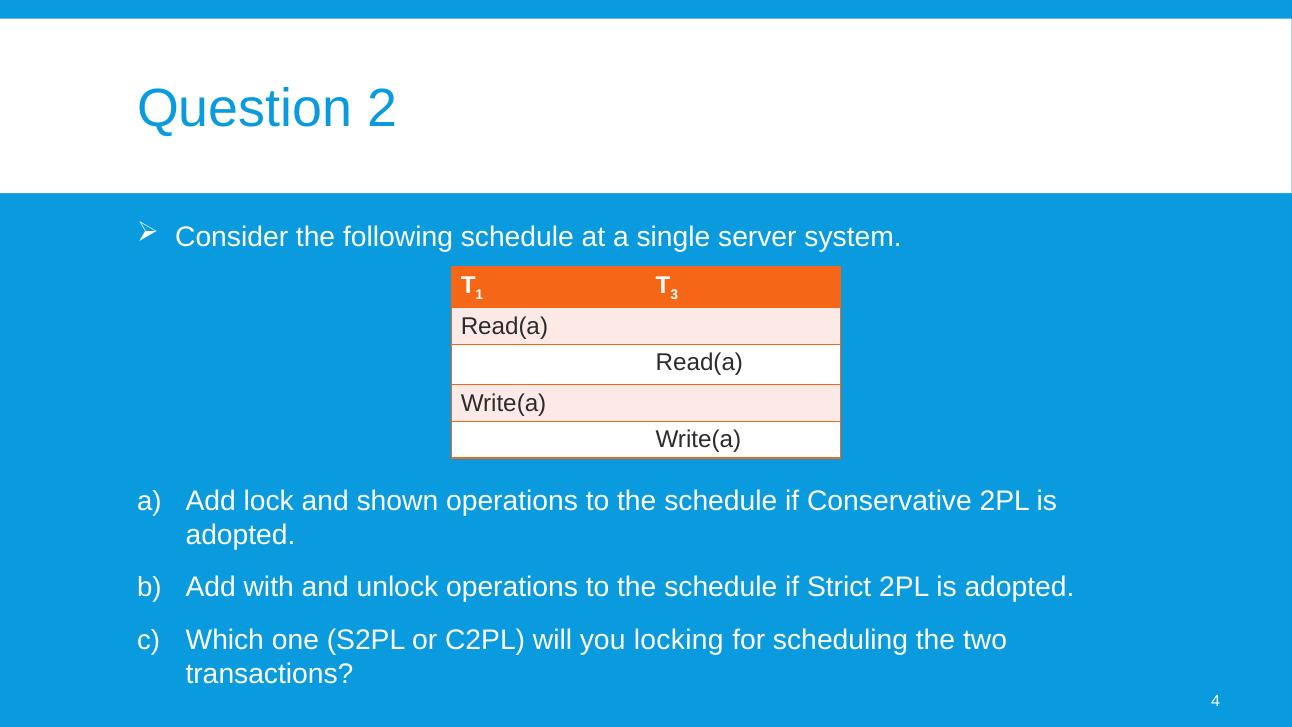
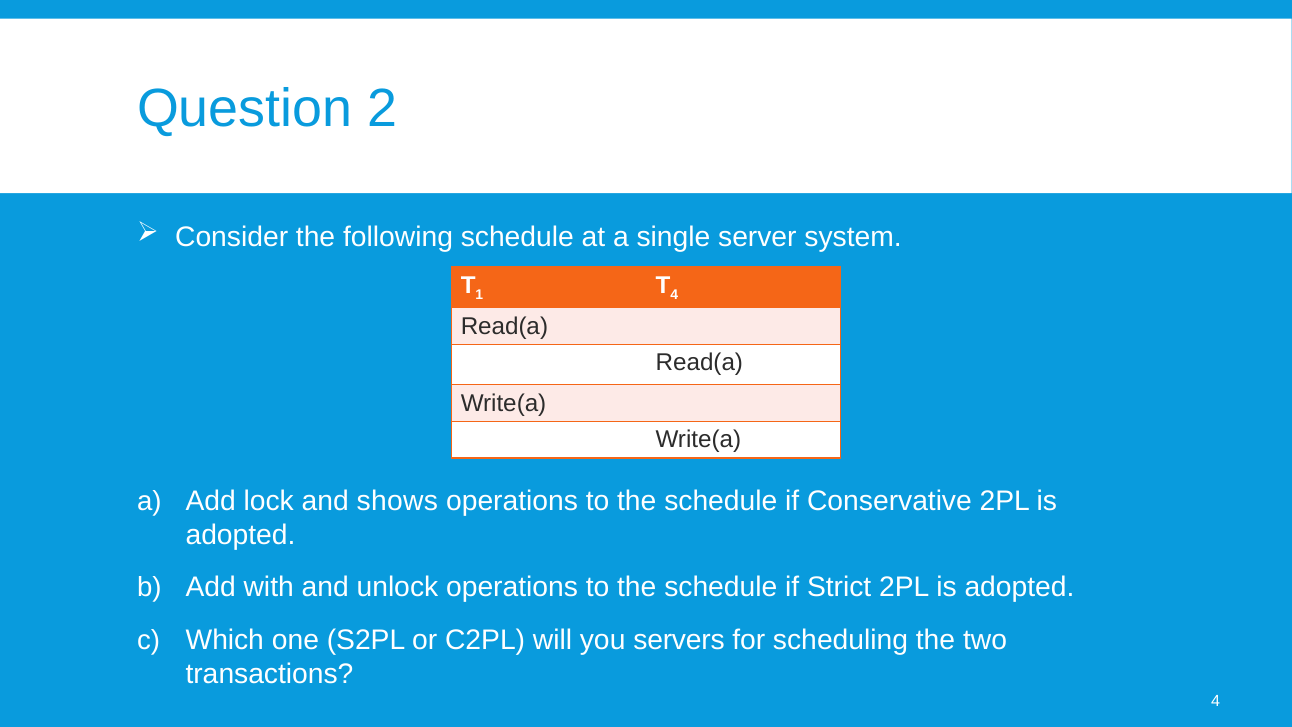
3: 3 -> 4 (674, 295)
shown: shown -> shows (397, 501)
locking: locking -> servers (679, 640)
